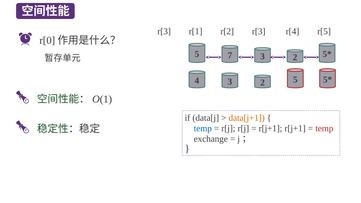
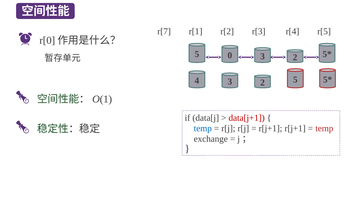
r[3: r[3 -> r[7 (164, 31)
7: 7 -> 0 (230, 55)
data[j+1 colour: orange -> red (247, 118)
